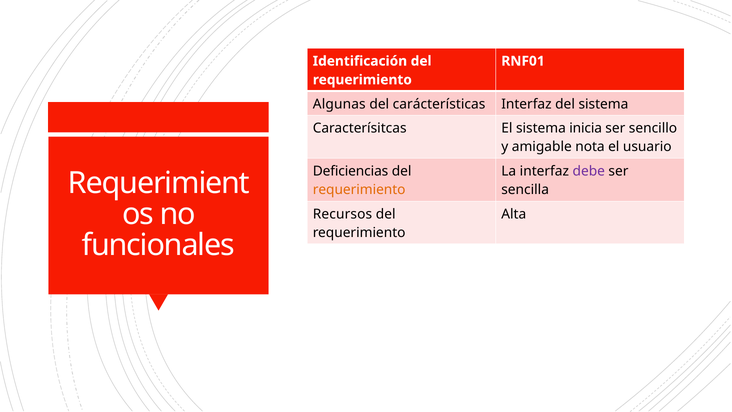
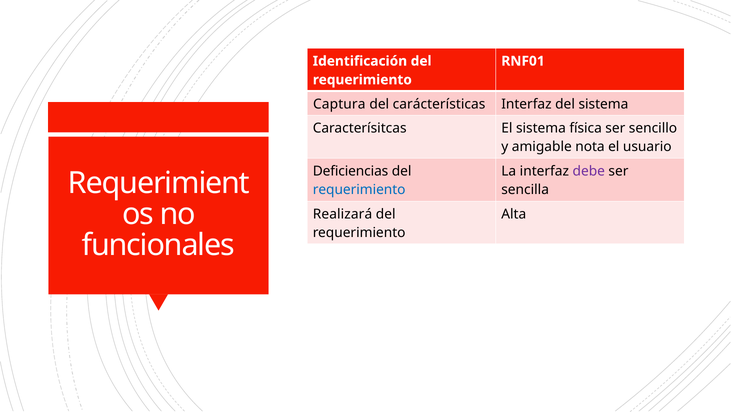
Algunas: Algunas -> Captura (339, 104)
inicia: inicia -> física (586, 128)
requerimiento colour: orange -> blue (359, 190)
Recursos: Recursos -> Realizará (342, 214)
